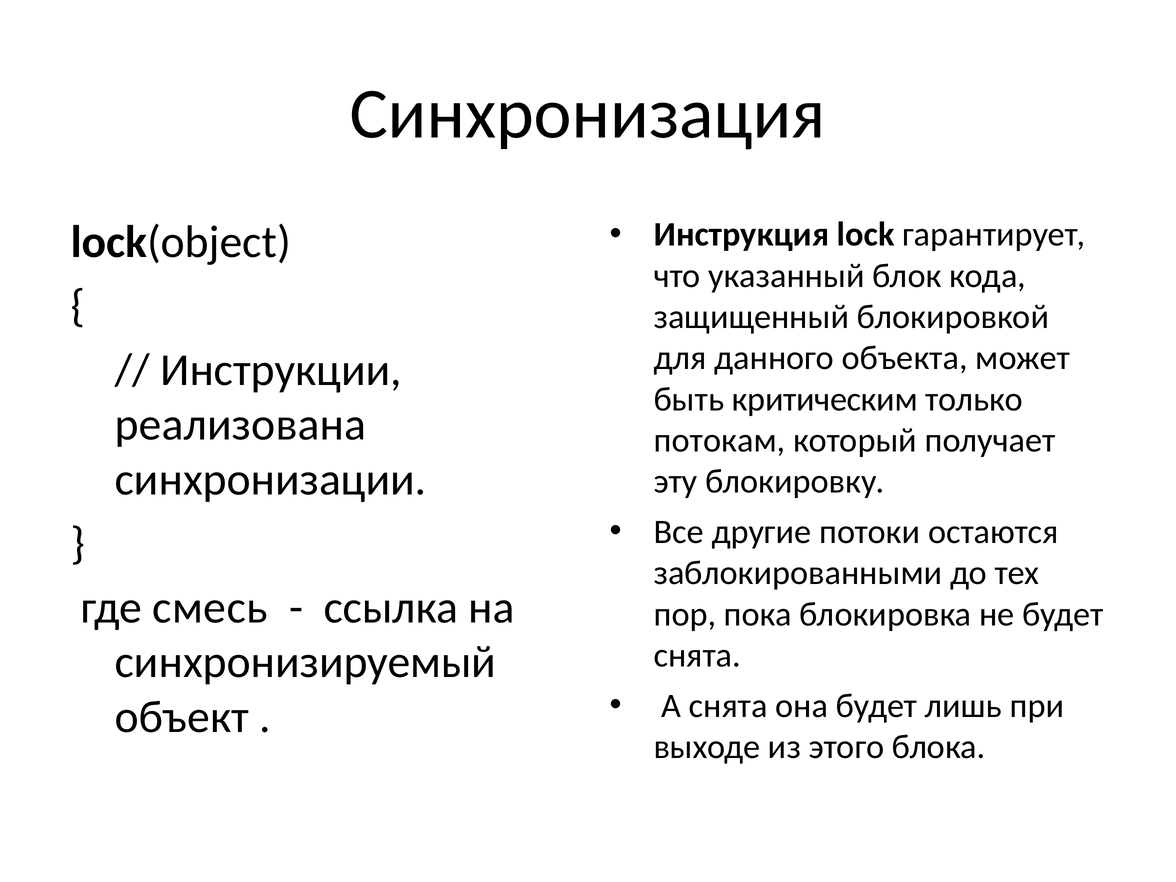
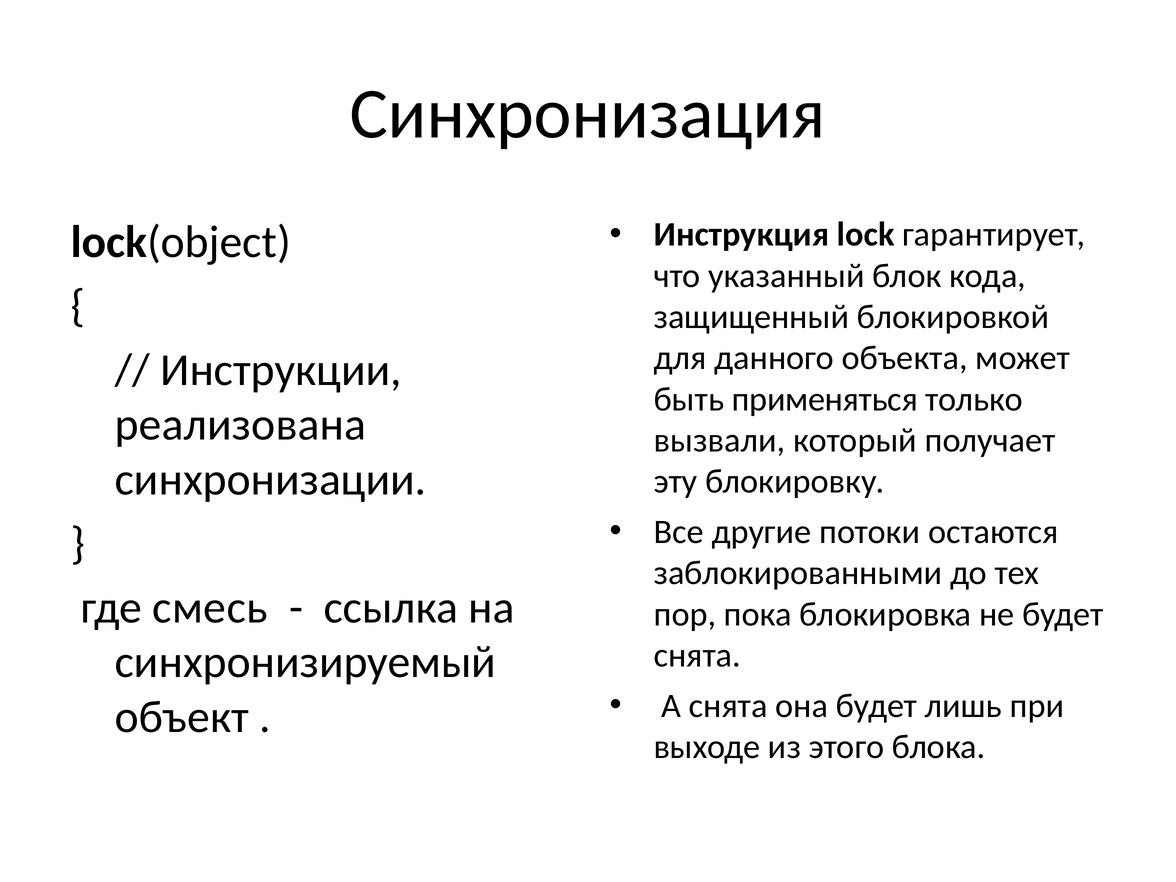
критическим: критическим -> применяться (825, 399)
потокам: потокам -> вызвали (720, 440)
